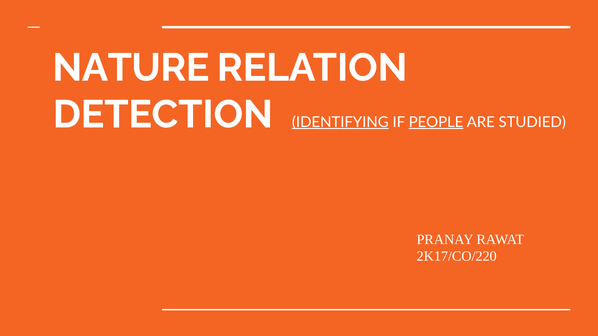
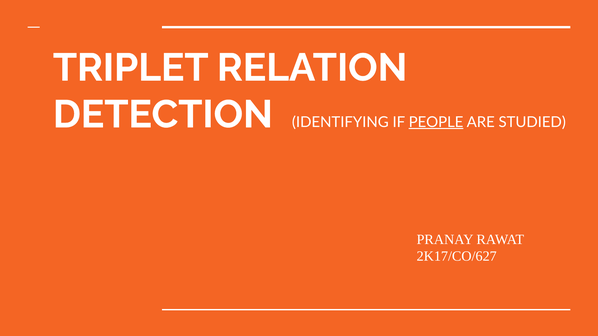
NATURE: NATURE -> TRIPLET (131, 68)
IDENTIFYING underline: present -> none (340, 122)
2K17/CO/220: 2K17/CO/220 -> 2K17/CO/627 (457, 257)
